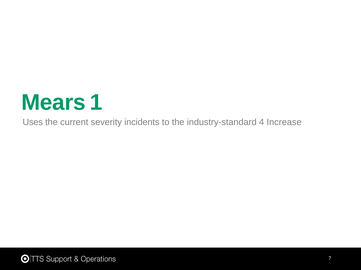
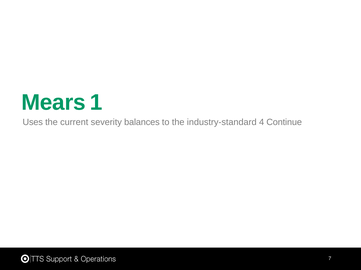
incidents: incidents -> balances (142, 122)
Increase: Increase -> Continue (284, 122)
